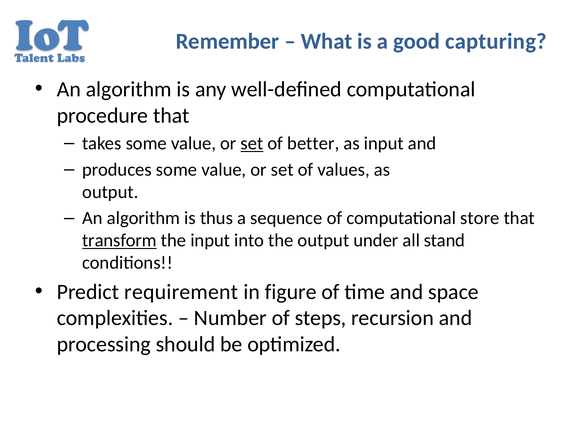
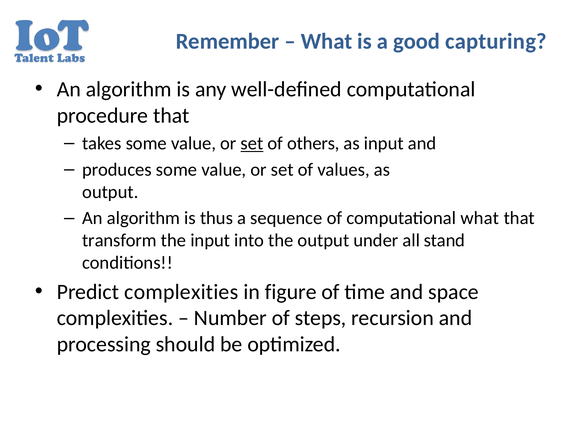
better: better -> others (313, 143)
computational store: store -> what (480, 218)
transform underline: present -> none (120, 240)
Predict requirement: requirement -> complexities (181, 291)
